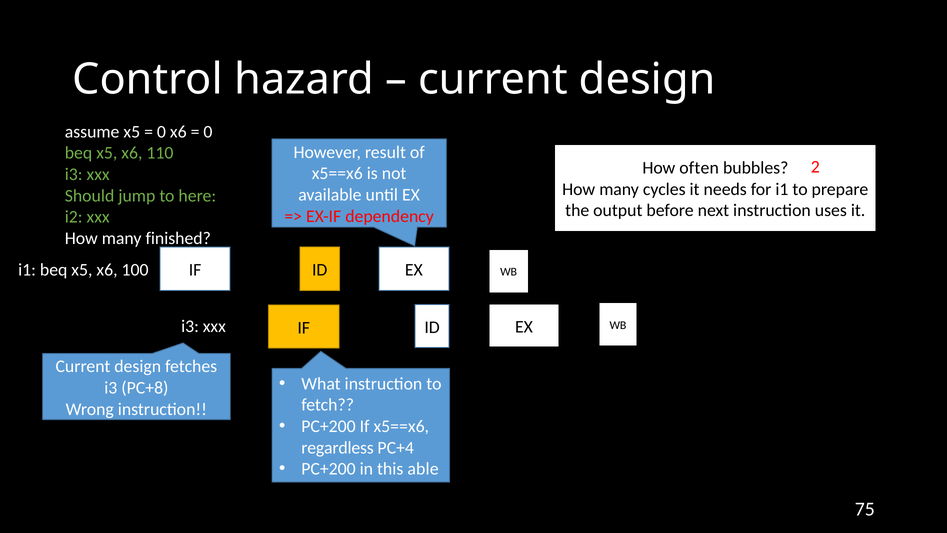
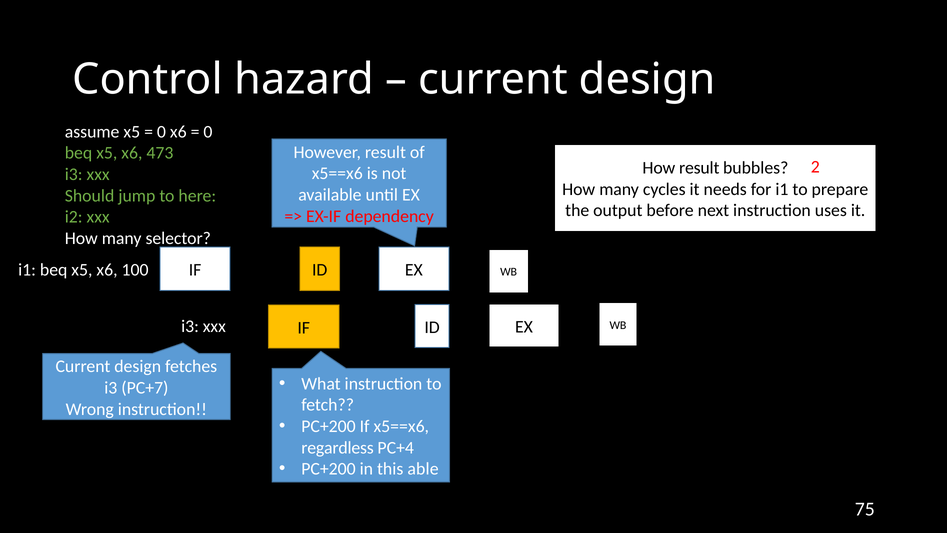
110: 110 -> 473 (160, 153)
How often: often -> result (699, 168)
finished: finished -> selector (178, 238)
PC+8: PC+8 -> PC+7 (145, 388)
